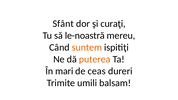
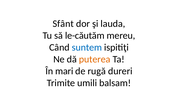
curaţi: curaţi -> lauda (113, 24)
le-noastră: le-noastră -> le-căutăm (85, 36)
suntem colour: orange -> blue (87, 47)
ceas: ceas -> rugă (97, 71)
